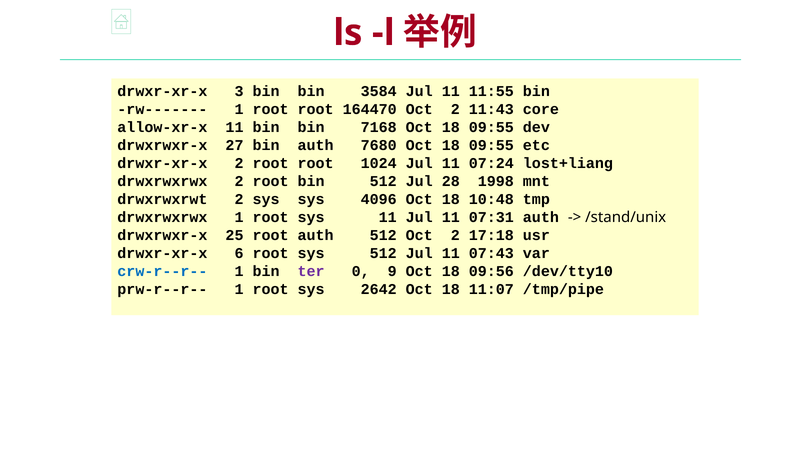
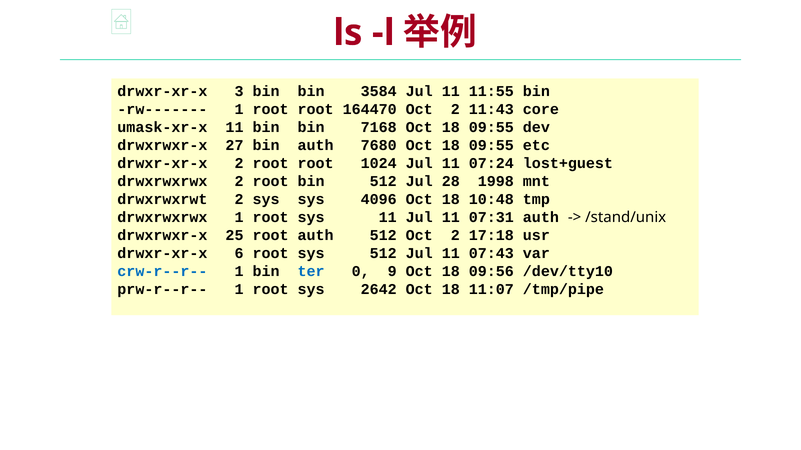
allow-xr-x: allow-xr-x -> umask-xr-x (162, 128)
lost+liang: lost+liang -> lost+guest (568, 164)
ter colour: purple -> blue (311, 272)
